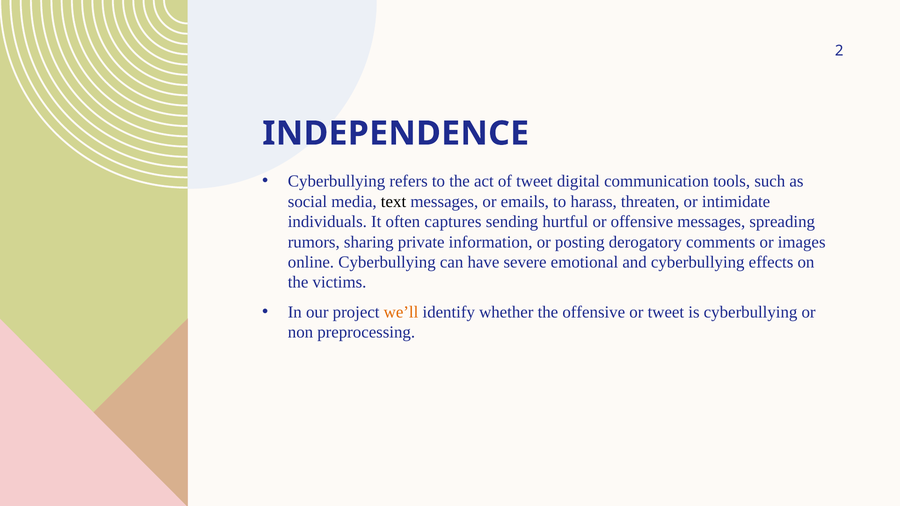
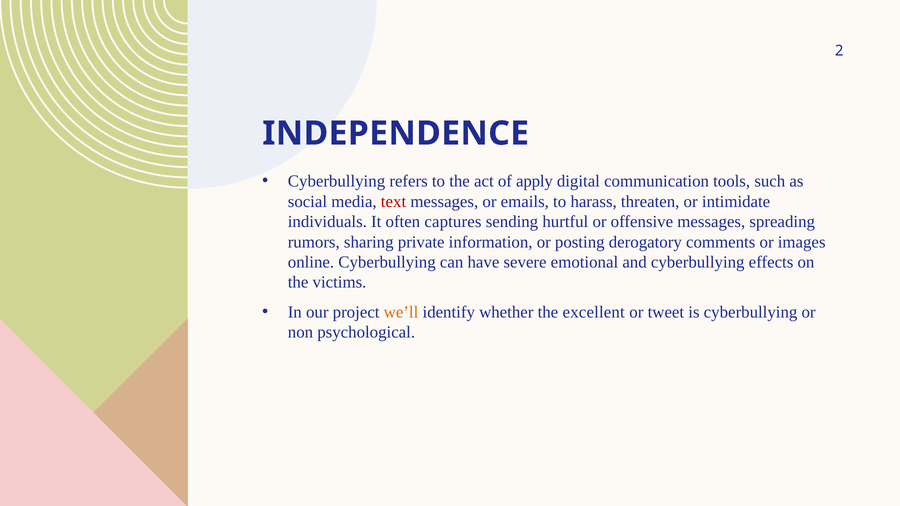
of tweet: tweet -> apply (534, 181)
text colour: black -> red (394, 202)
the offensive: offensive -> excellent (594, 312)
preprocessing: preprocessing -> psychological (366, 332)
